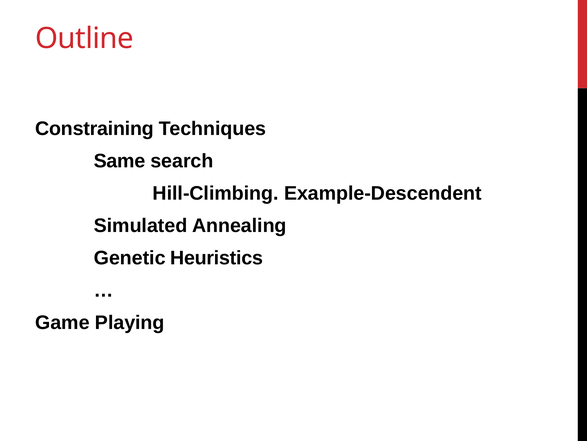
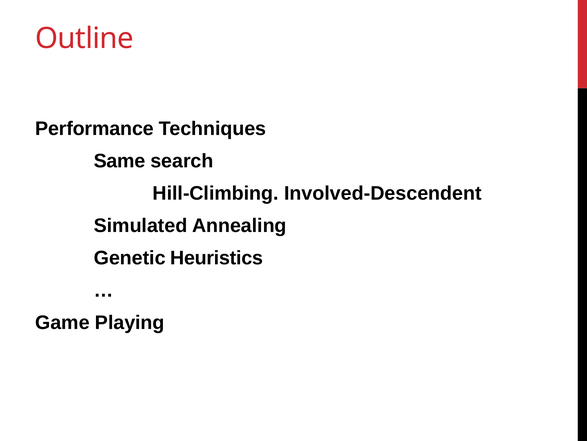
Constraining: Constraining -> Performance (94, 129)
Example-Descendent: Example-Descendent -> Involved-Descendent (383, 193)
